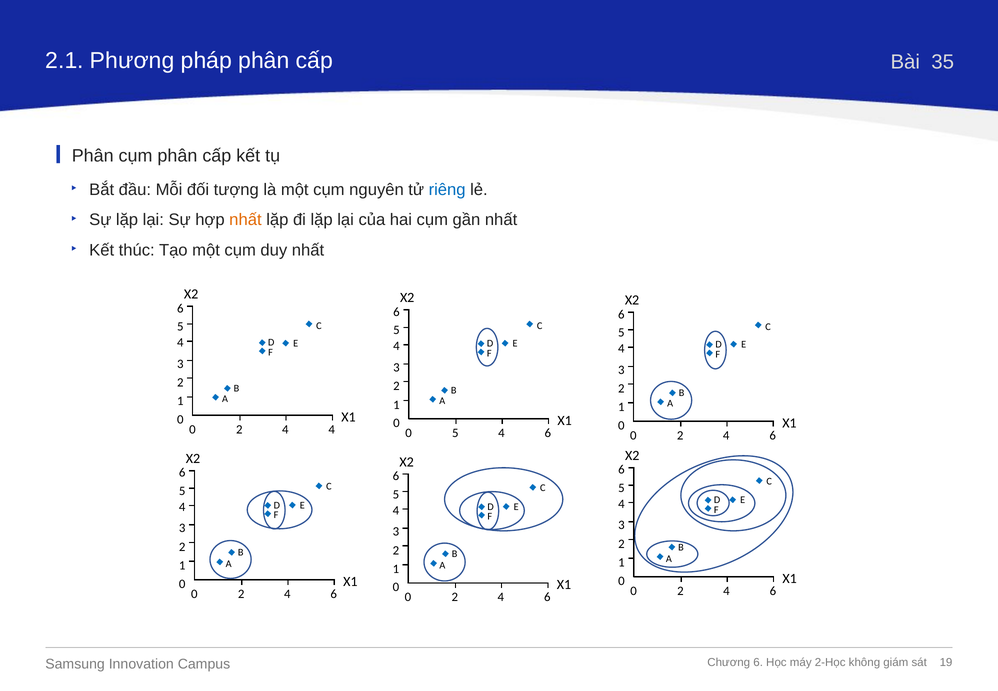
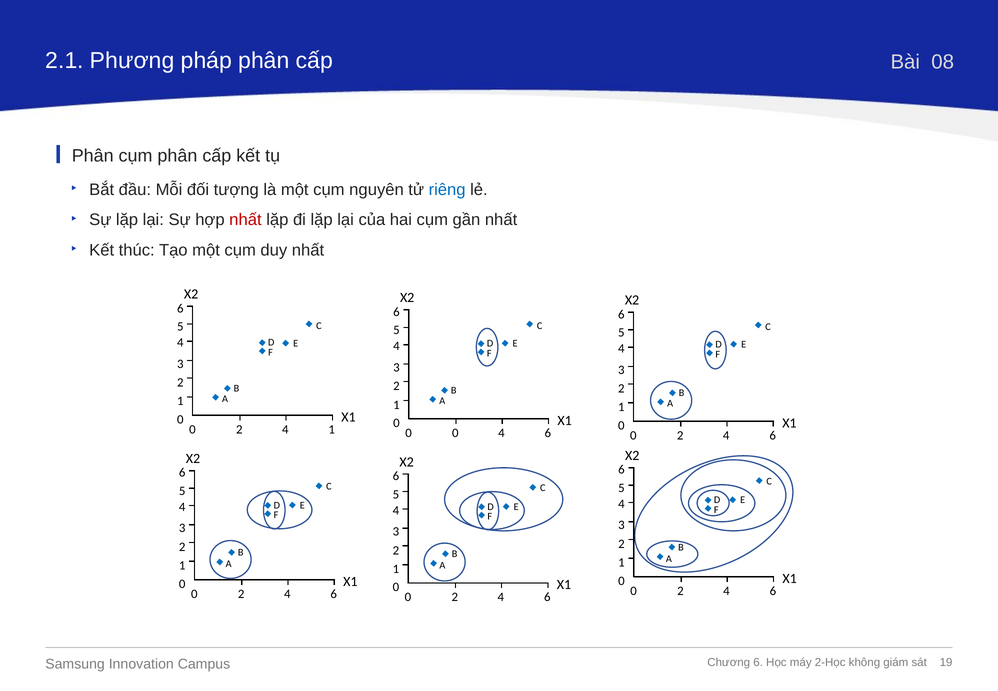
35: 35 -> 08 (943, 62)
nhất colour: orange -> red (245, 220)
4 4: 4 -> 1 (332, 430)
5: 5 -> 0 (455, 433)
